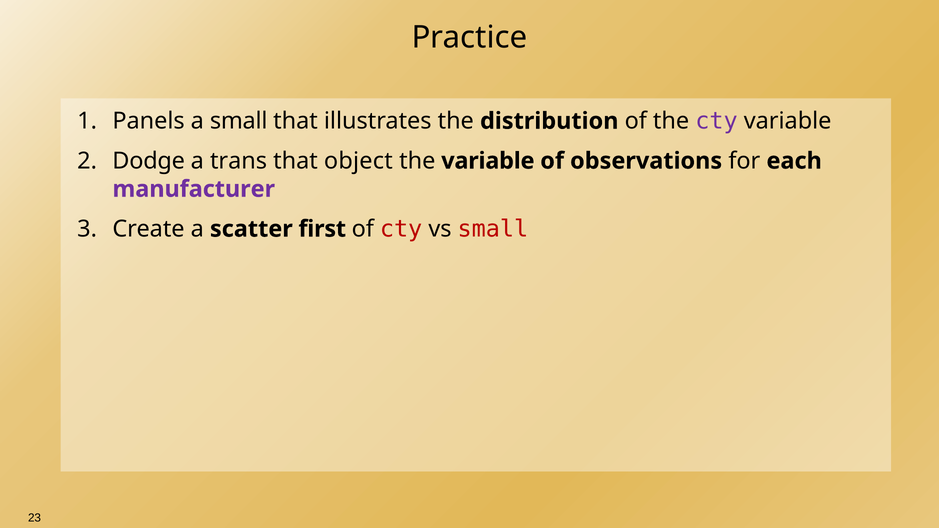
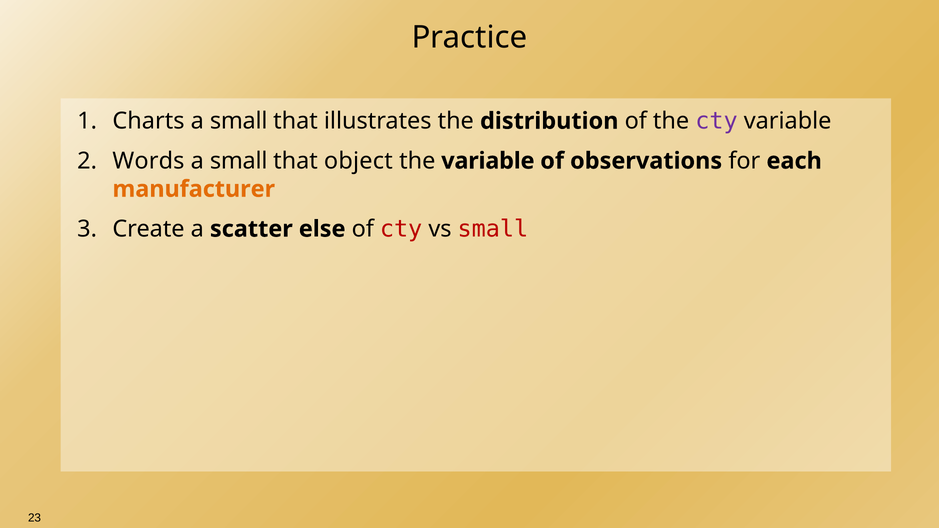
Panels: Panels -> Charts (149, 121)
Dodge: Dodge -> Words (148, 161)
trans: trans -> small (239, 161)
manufacturer colour: purple -> orange (194, 189)
first: first -> else (322, 229)
